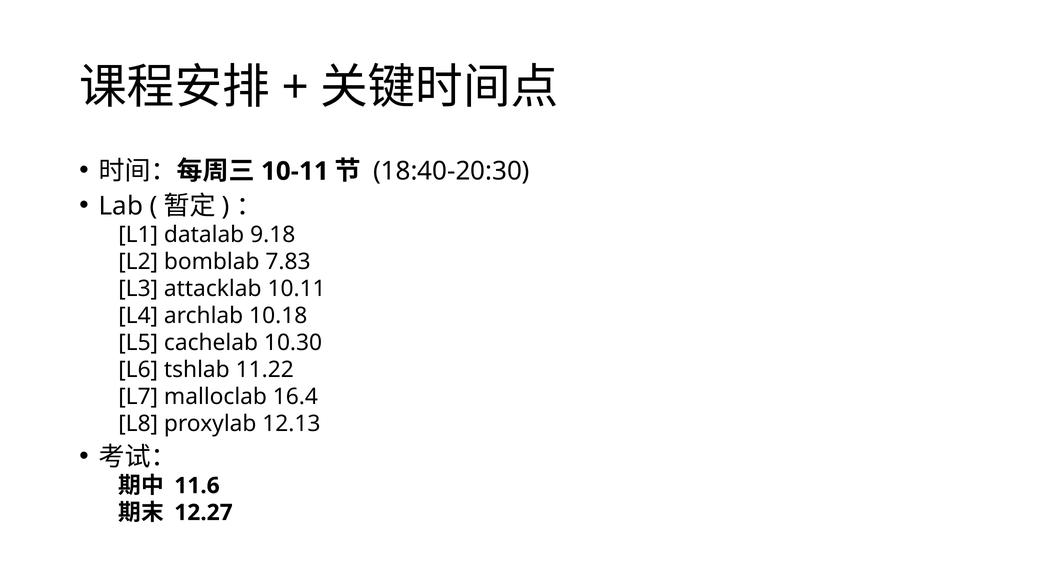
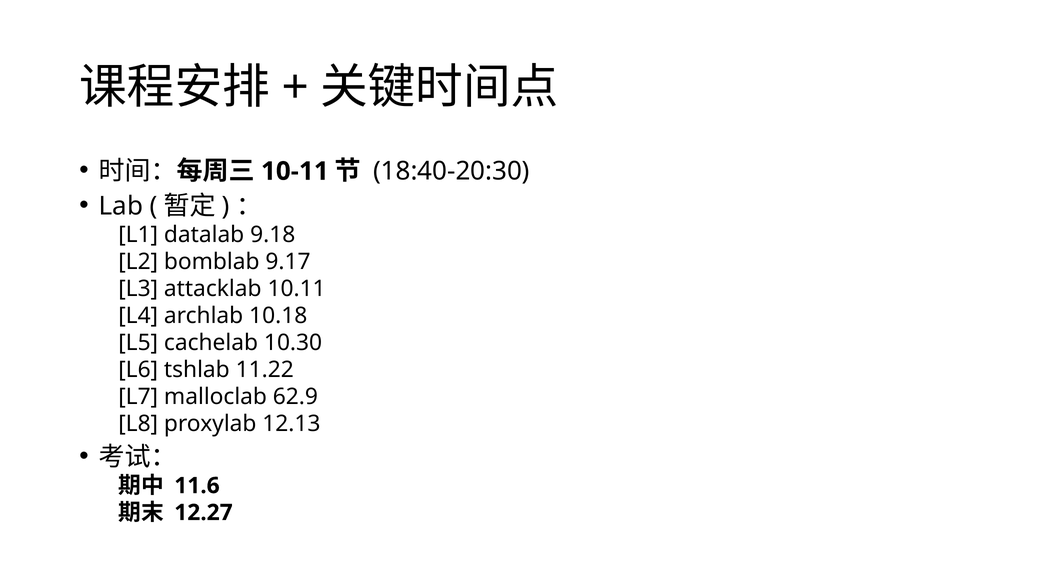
7.83: 7.83 -> 9.17 (288, 262)
16.4: 16.4 -> 62.9 (295, 397)
